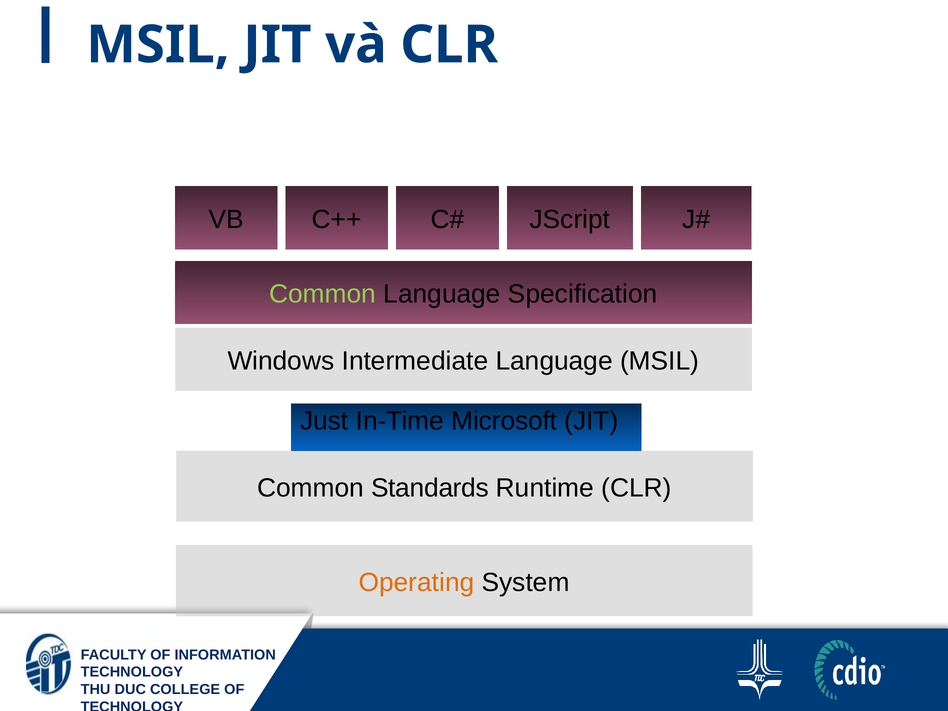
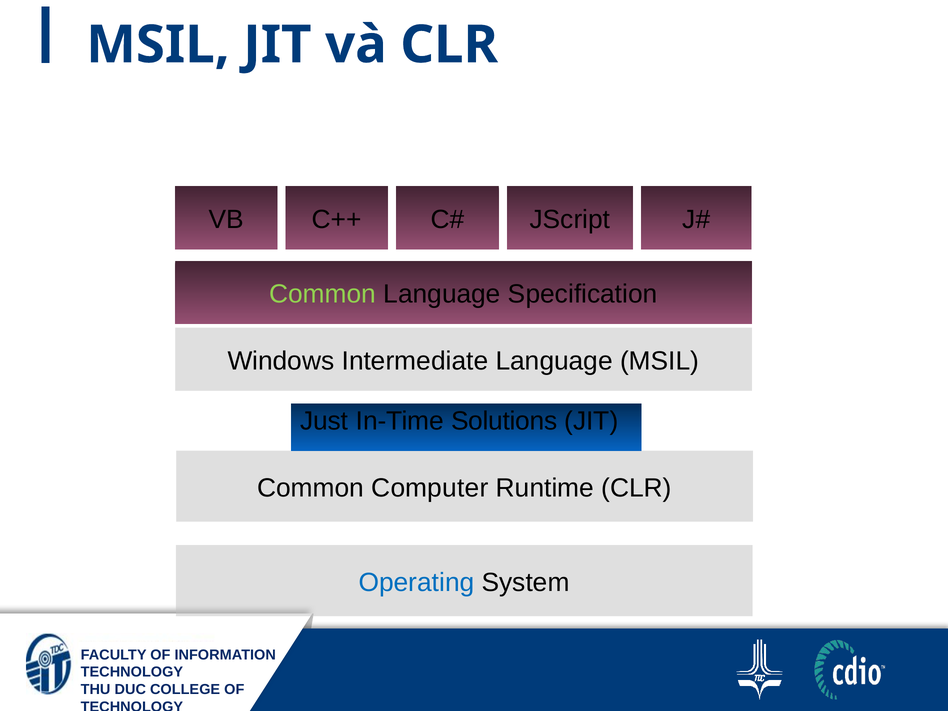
Microsoft: Microsoft -> Solutions (504, 421)
Standards: Standards -> Computer (430, 488)
Operating colour: orange -> blue (416, 582)
